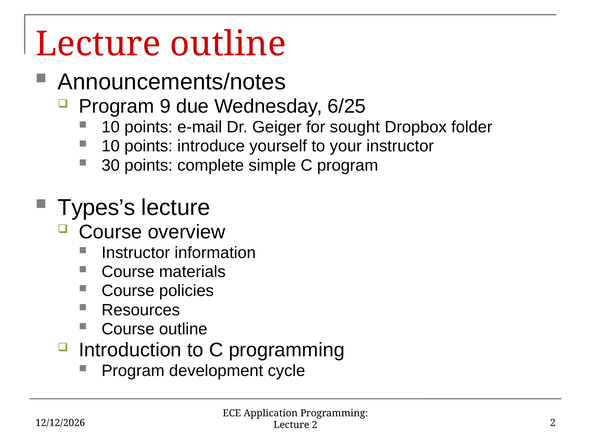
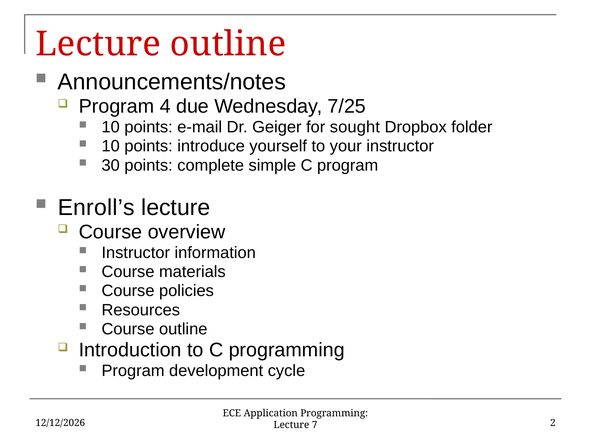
9: 9 -> 4 (165, 106)
6/25: 6/25 -> 7/25 (347, 106)
Types’s: Types’s -> Enroll’s (96, 208)
Lecture 2: 2 -> 7 (315, 425)
